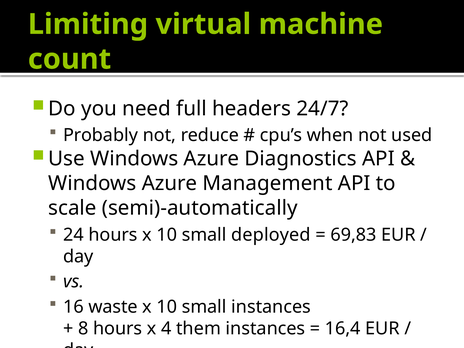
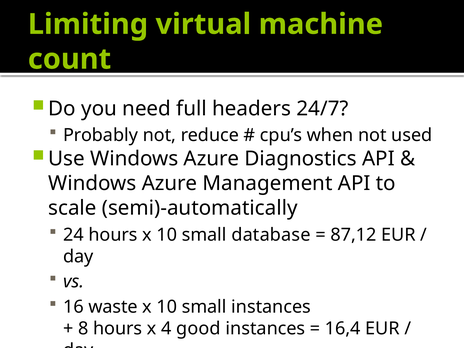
deployed: deployed -> database (271, 235)
69,83: 69,83 -> 87,12 (354, 235)
them: them -> good (198, 329)
